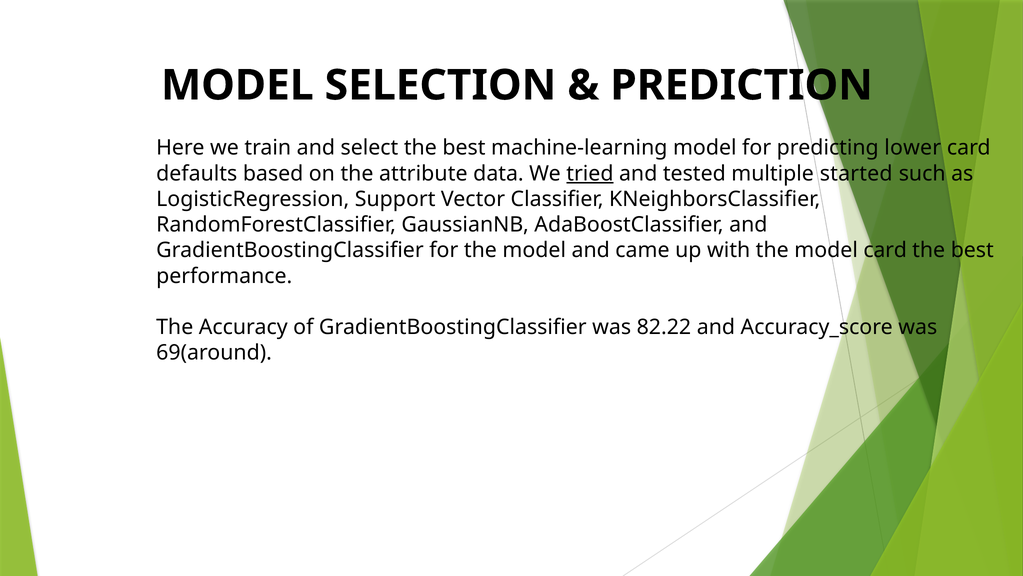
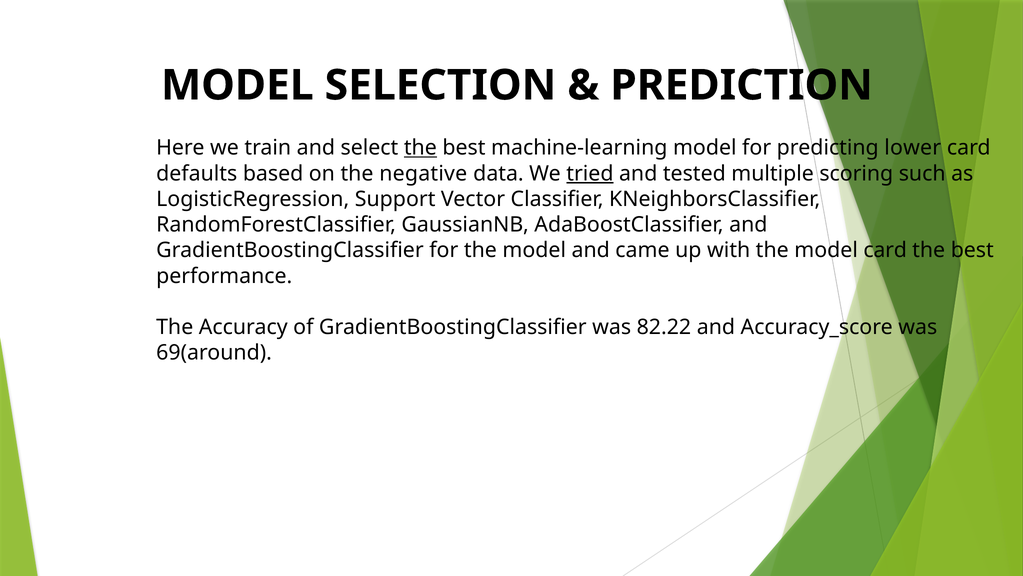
the underline: none -> present (420, 148)
attribute: attribute -> negative (423, 173)
started: started -> scoring (856, 173)
